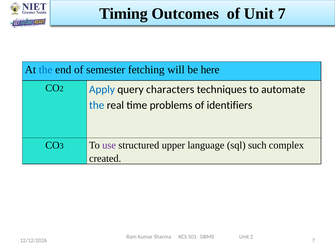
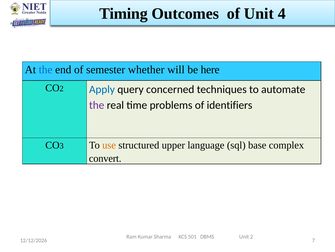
Unit 7: 7 -> 4 (282, 14)
fetching: fetching -> whether (146, 70)
characters: characters -> concerned (170, 89)
the colour: blue -> purple (97, 105)
use colour: purple -> orange (109, 145)
such: such -> base (257, 145)
created: created -> convert (105, 158)
